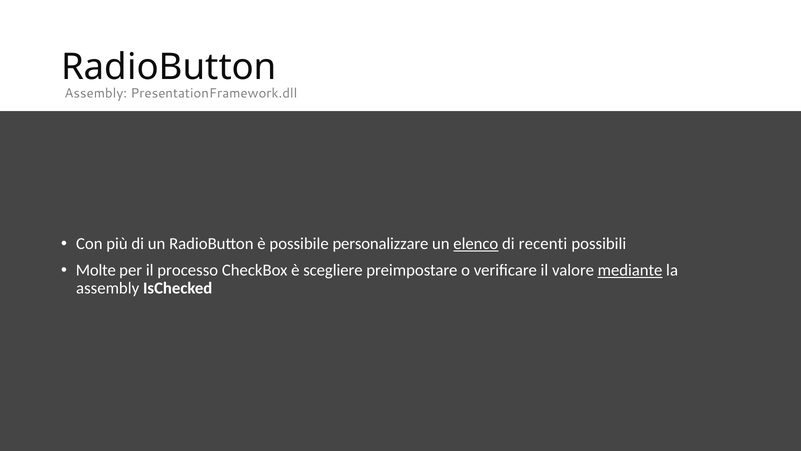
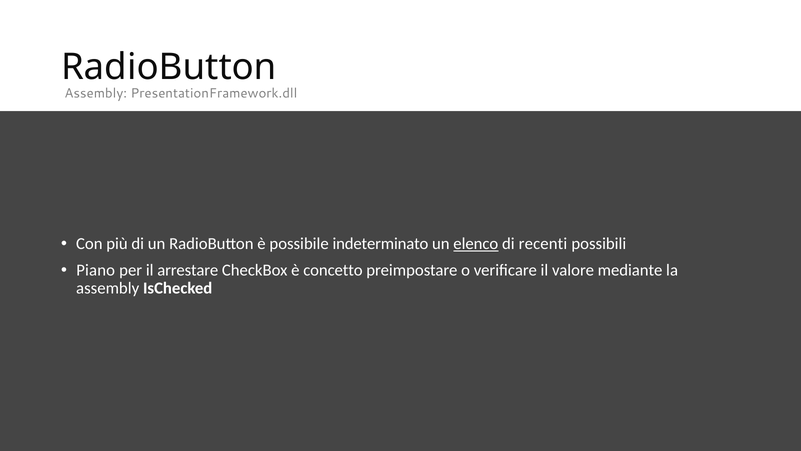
personalizzare: personalizzare -> indeterminato (380, 244)
Molte: Molte -> Piano (96, 270)
processo: processo -> arrestare (188, 270)
scegliere: scegliere -> concetto (333, 270)
mediante underline: present -> none (630, 270)
